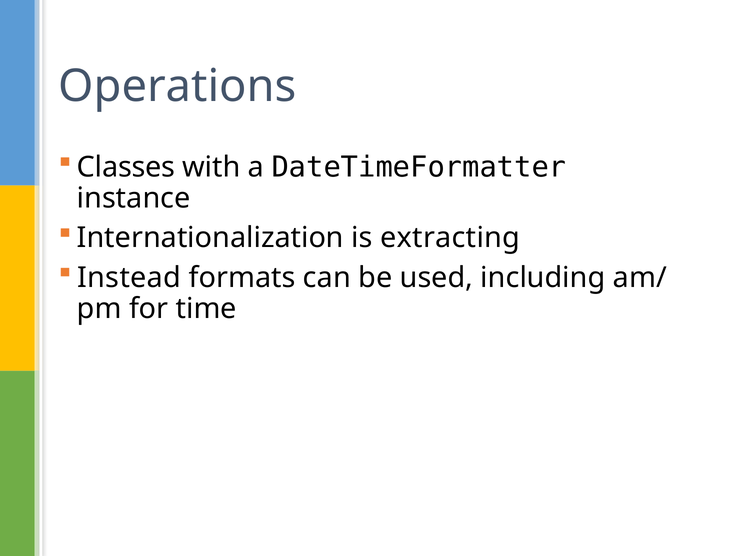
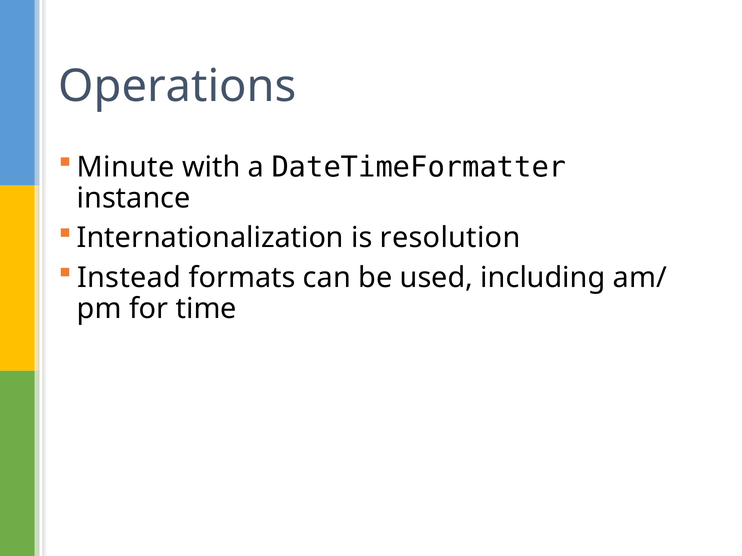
Classes: Classes -> Minute (126, 167)
extracting: extracting -> resolution (450, 238)
